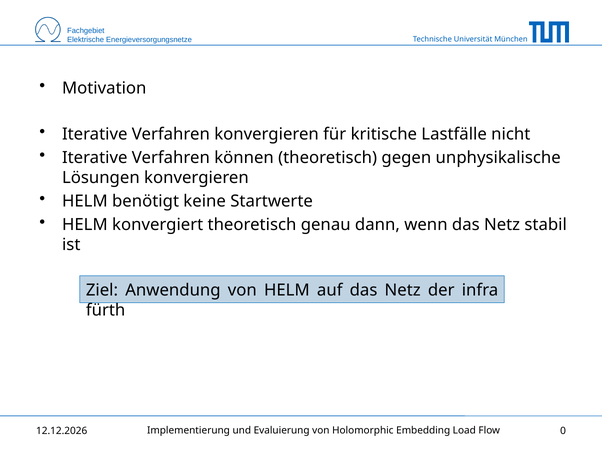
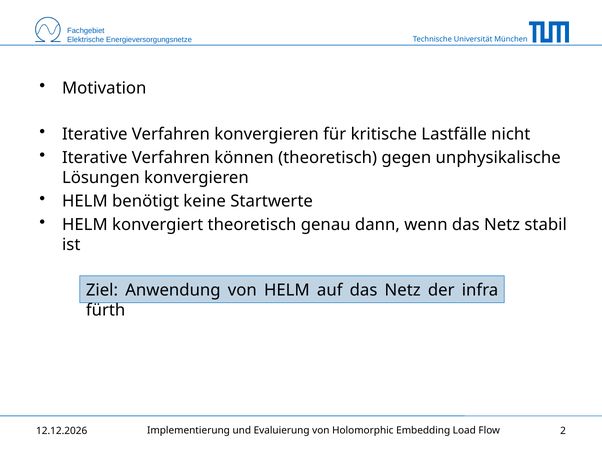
0: 0 -> 2 (563, 432)
